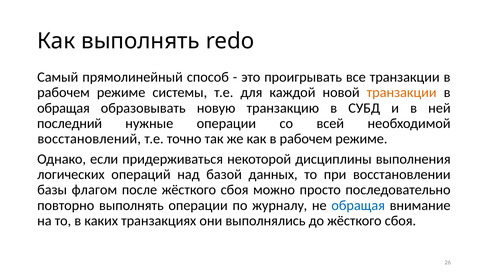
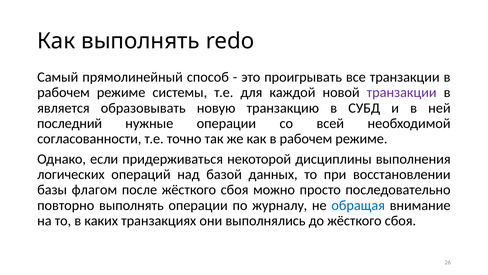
транзакции colour: orange -> purple (402, 92)
обращая: обращая -> является (63, 108)
восстановлений: восстановлений -> согласованности (89, 138)
